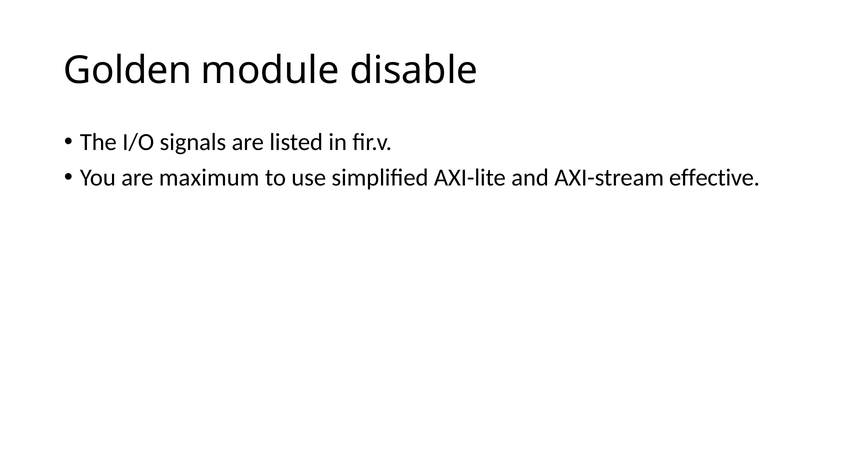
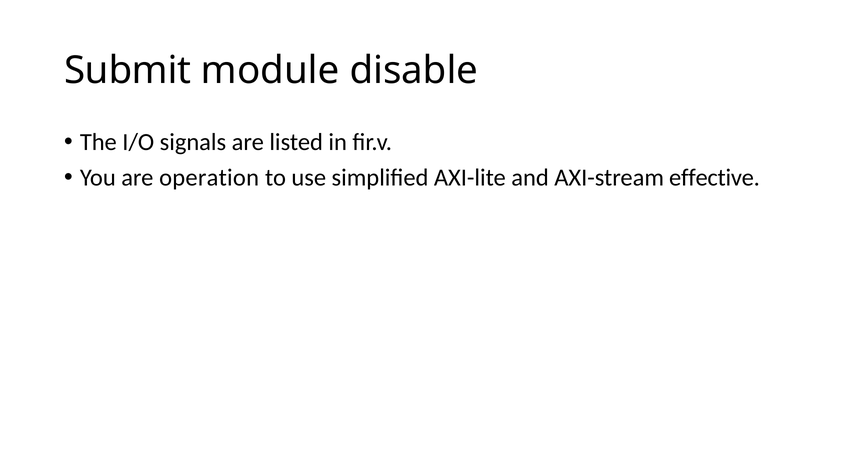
Golden: Golden -> Submit (128, 71)
maximum: maximum -> operation (209, 177)
